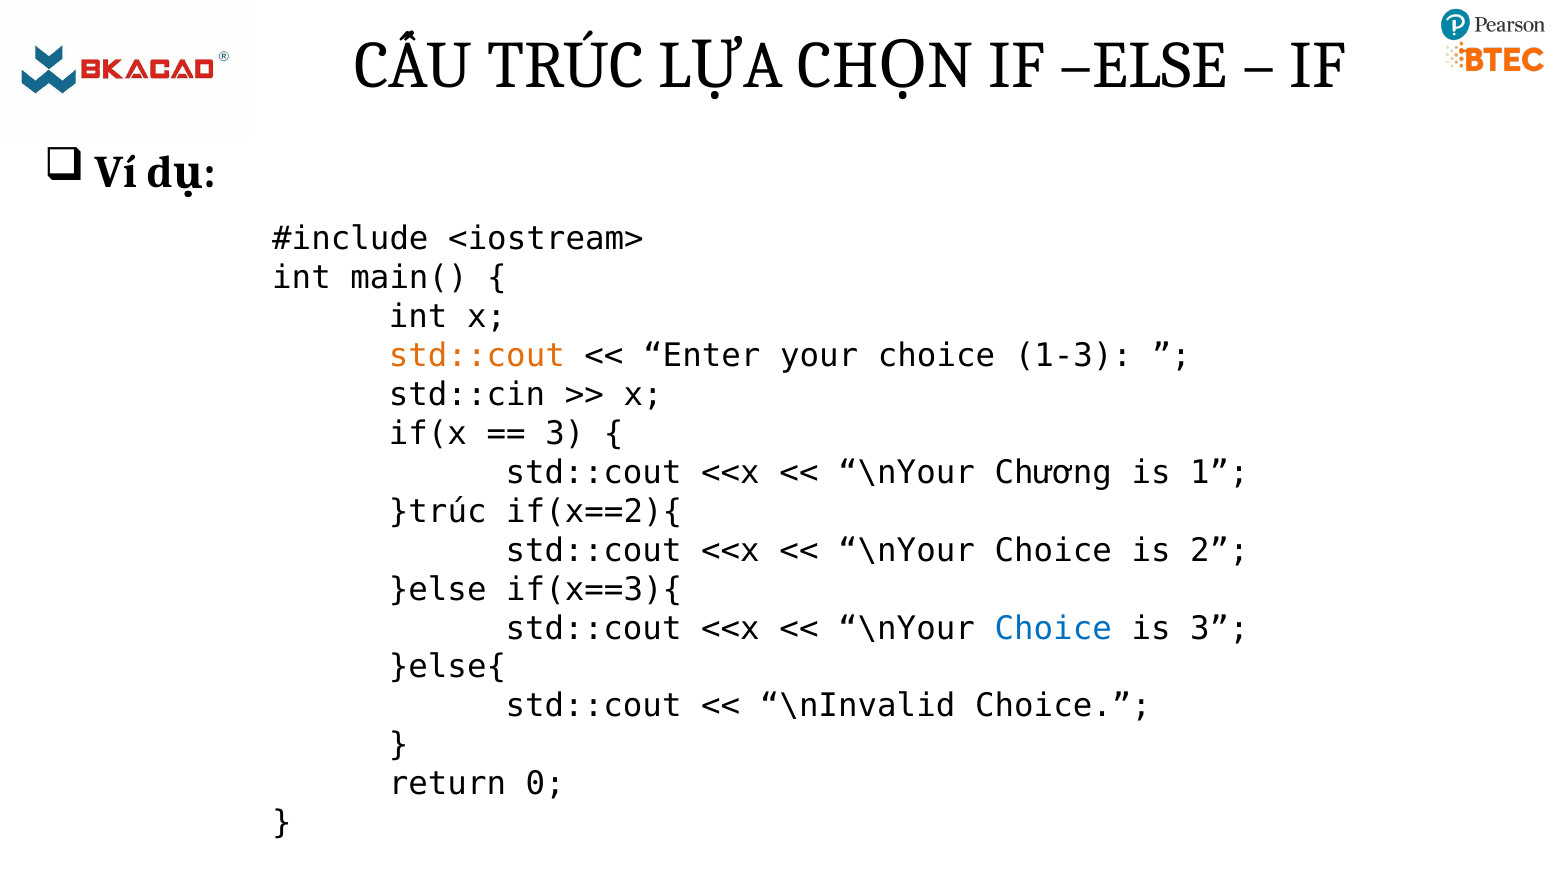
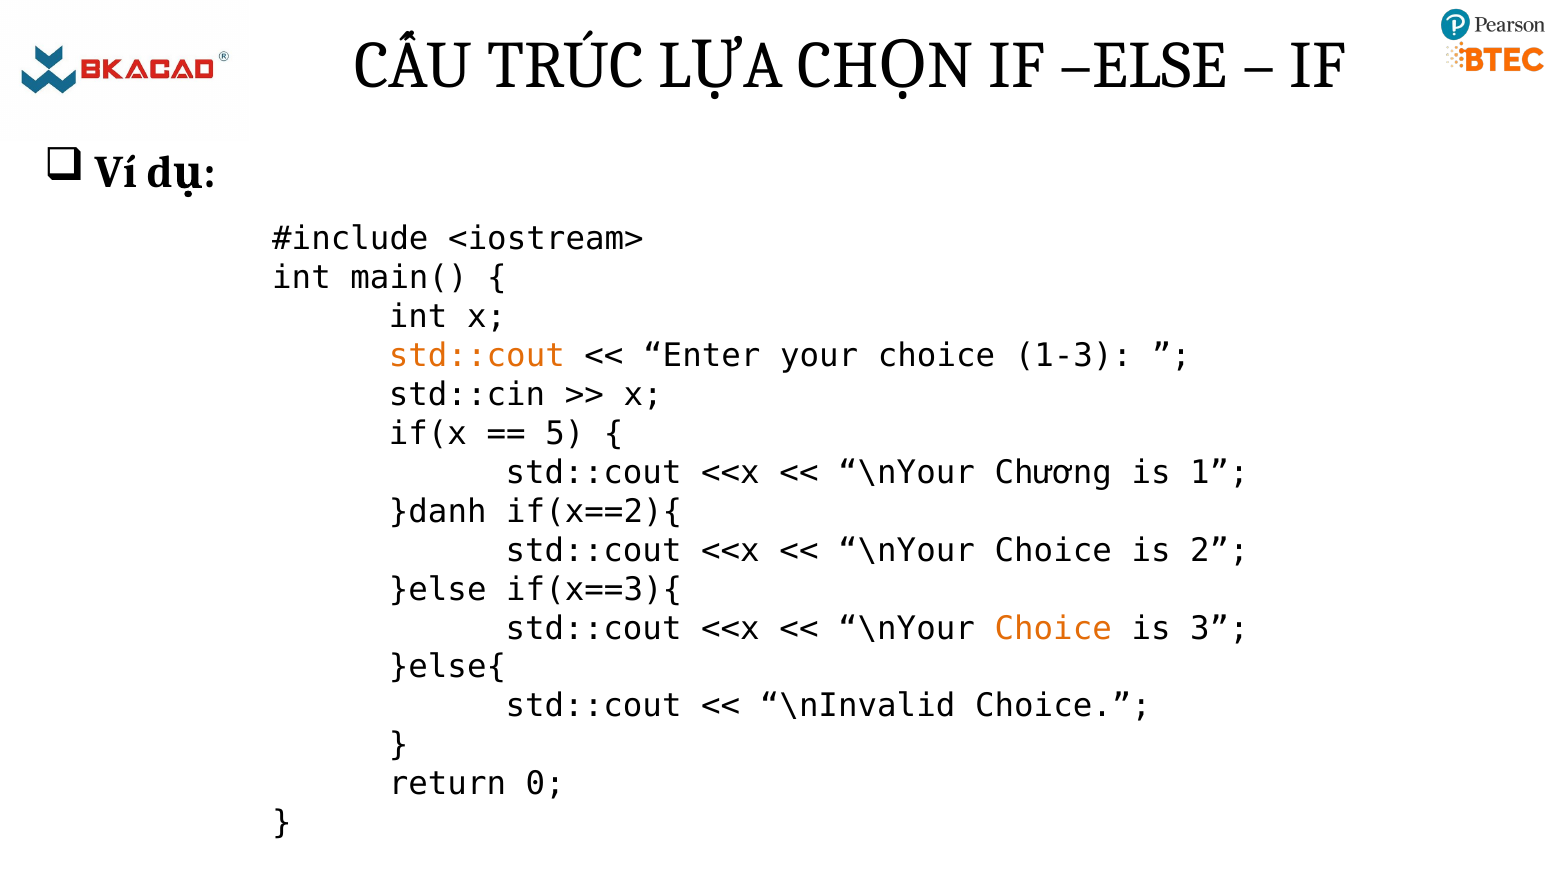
3: 3 -> 5 (565, 434)
}trúc: }trúc -> }danh (438, 512)
Choice colour: blue -> orange (1053, 628)
